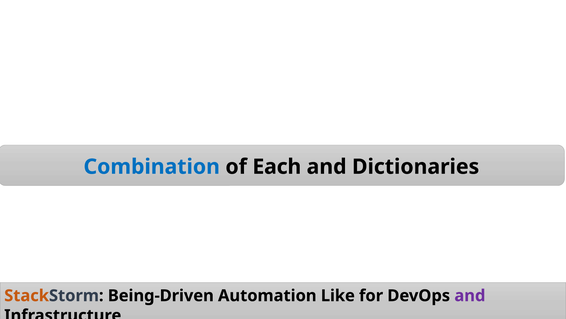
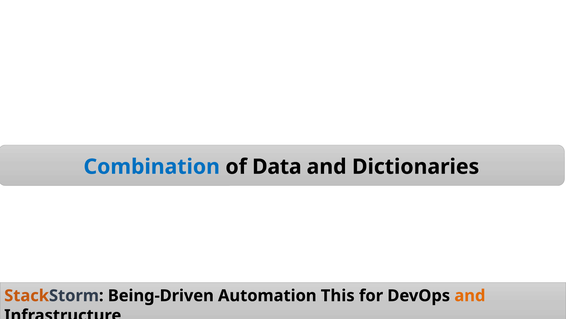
Each: Each -> Data (277, 166)
Like: Like -> This (338, 295)
and colour: purple -> orange (470, 295)
